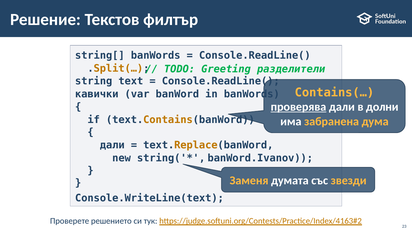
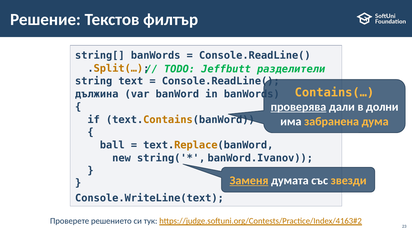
Greeting: Greeting -> Jeffbutt (226, 69)
кавички: кавички -> дължина (97, 94)
дали: дали -> ball (112, 145)
Заменя underline: none -> present (249, 180)
